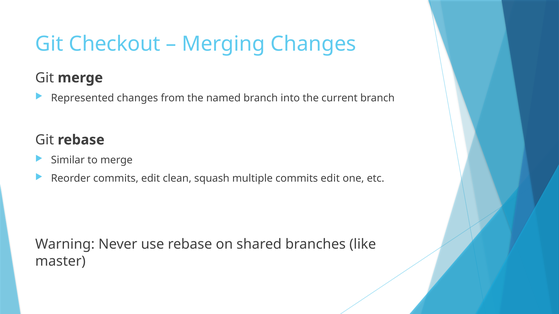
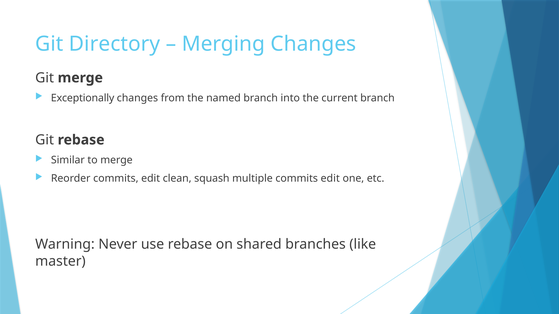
Checkout: Checkout -> Directory (115, 44)
Represented: Represented -> Exceptionally (83, 98)
